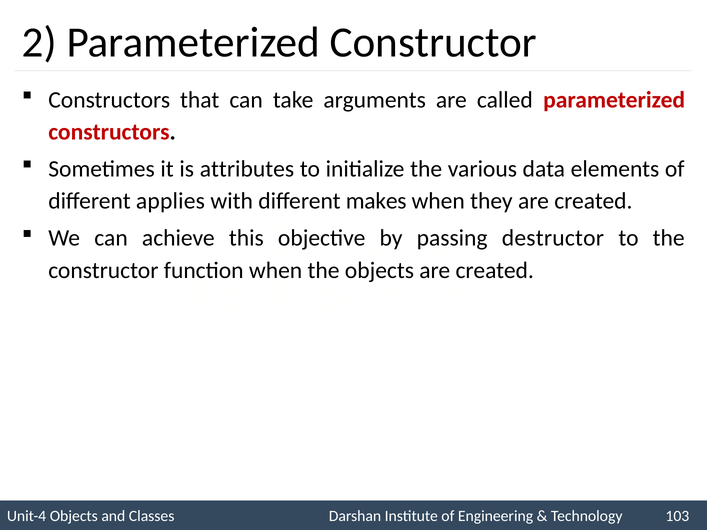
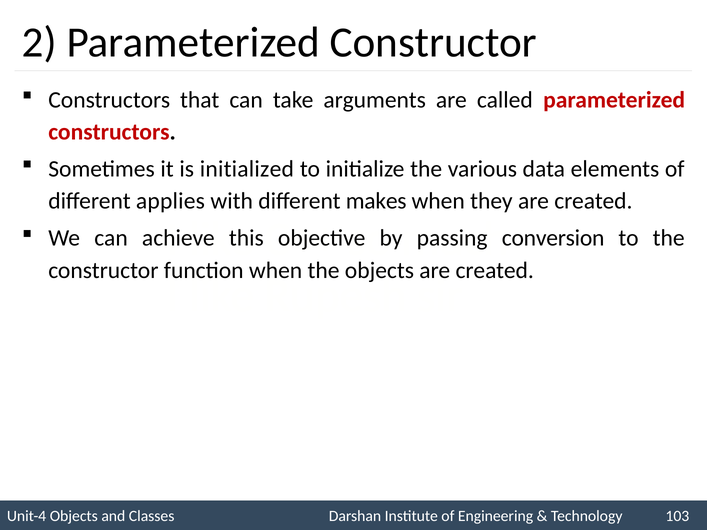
attributes: attributes -> initialized (247, 169)
destructor: destructor -> conversion (553, 238)
